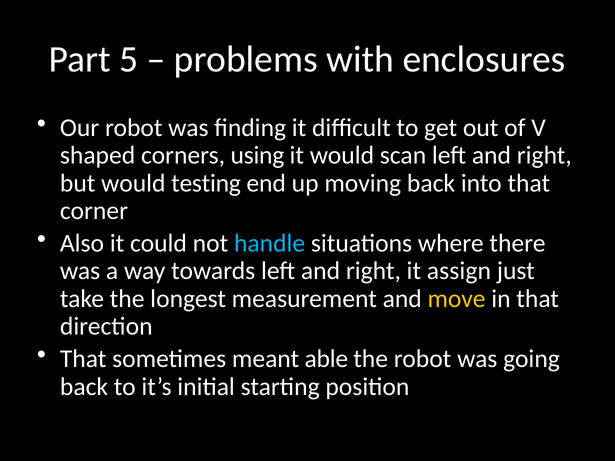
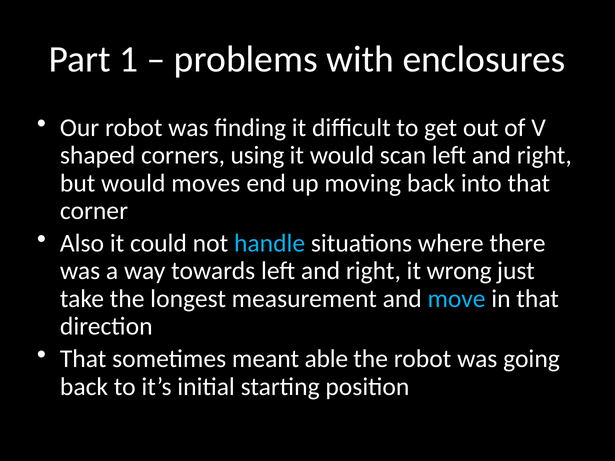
5: 5 -> 1 (129, 60)
testing: testing -> moves (206, 183)
assign: assign -> wrong (459, 271)
move colour: yellow -> light blue (457, 299)
